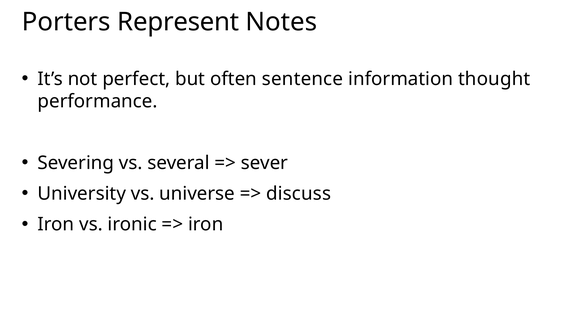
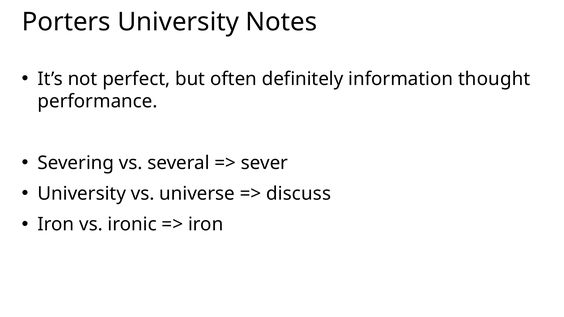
Porters Represent: Represent -> University (178, 22)
sentence: sentence -> definitely (303, 79)
